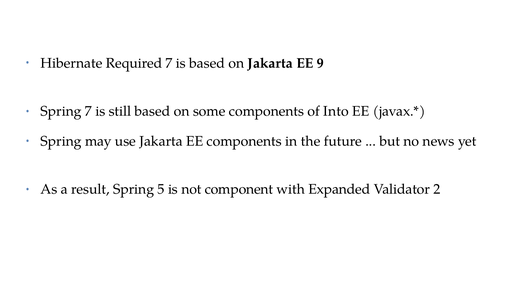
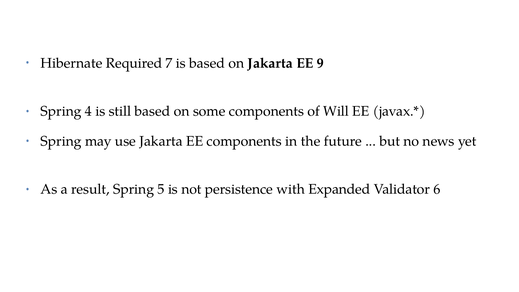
Spring 7: 7 -> 4 (88, 111)
Into: Into -> Will (336, 111)
component: component -> persistence (239, 189)
2: 2 -> 6 (437, 189)
